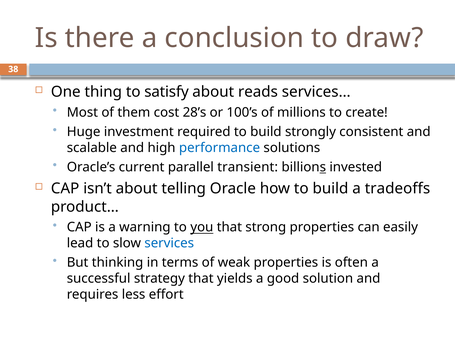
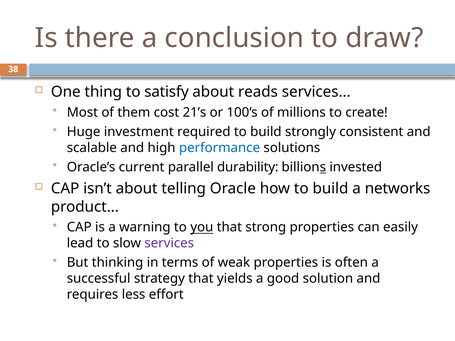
28’s: 28’s -> 21’s (195, 112)
transient: transient -> durability (248, 167)
tradeoffs: tradeoffs -> networks (398, 189)
services colour: blue -> purple (169, 243)
